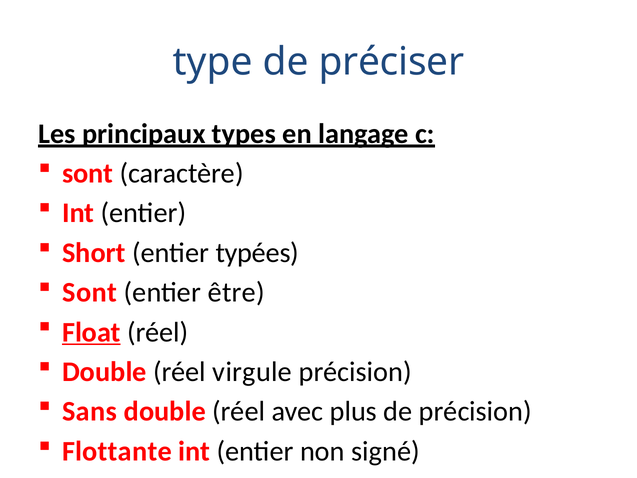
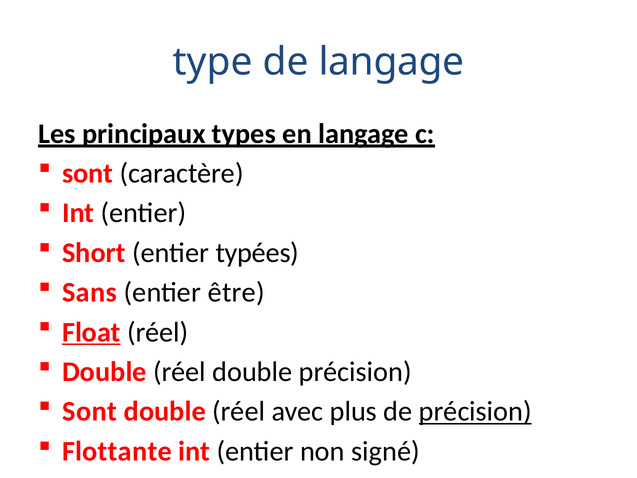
de préciser: préciser -> langage (391, 62)
Sont: Sont -> Sans (90, 292)
réel virgule: virgule -> double (252, 372)
Sans: Sans -> Sont (90, 411)
précision underline: none -> present (475, 411)
